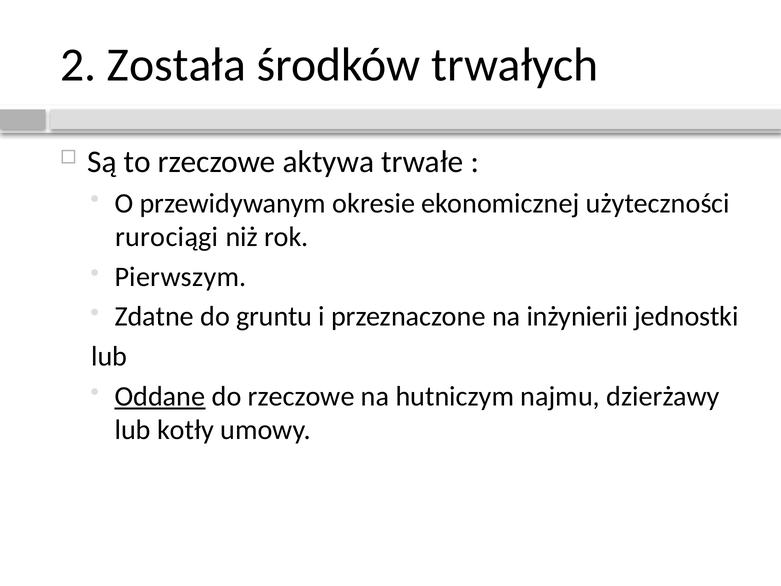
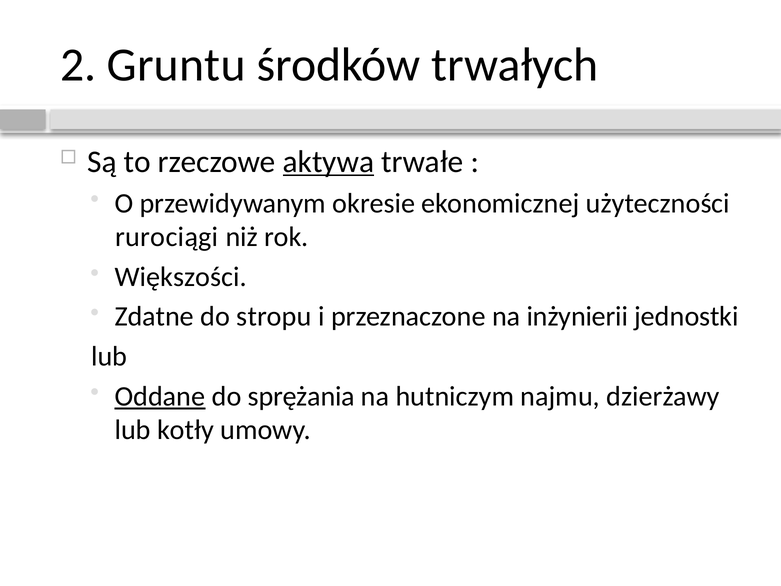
Została: Została -> Gruntu (176, 65)
aktywa underline: none -> present (328, 162)
Pierwszym: Pierwszym -> Większości (181, 277)
gruntu: gruntu -> stropu (274, 317)
do rzeczowe: rzeczowe -> sprężania (301, 396)
